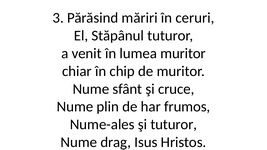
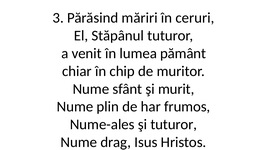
lumea muritor: muritor -> pământ (183, 53)
cruce: cruce -> murit (176, 89)
